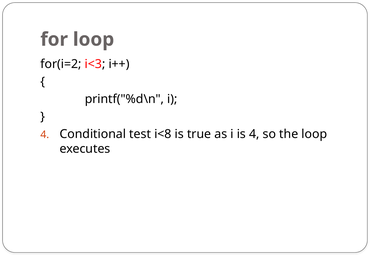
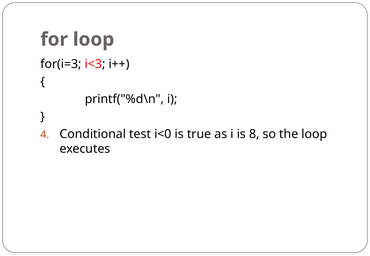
for(i=2: for(i=2 -> for(i=3 (61, 64)
i<8: i<8 -> i<0 (163, 134)
is 4: 4 -> 8 (254, 134)
